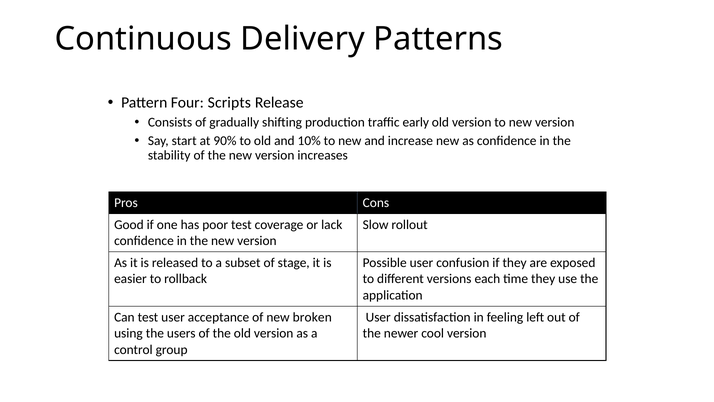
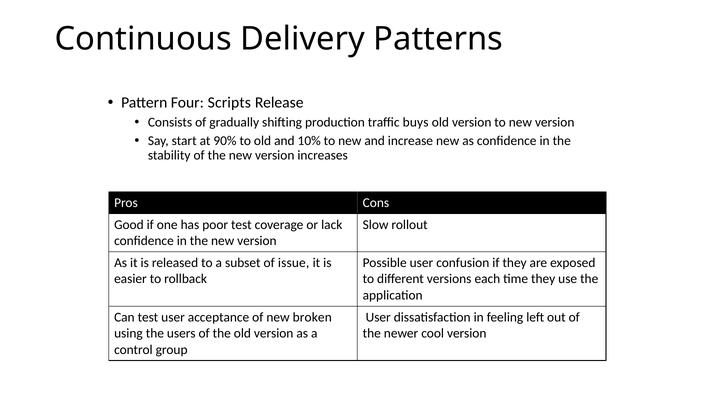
early: early -> buys (416, 122)
stage: stage -> issue (294, 262)
